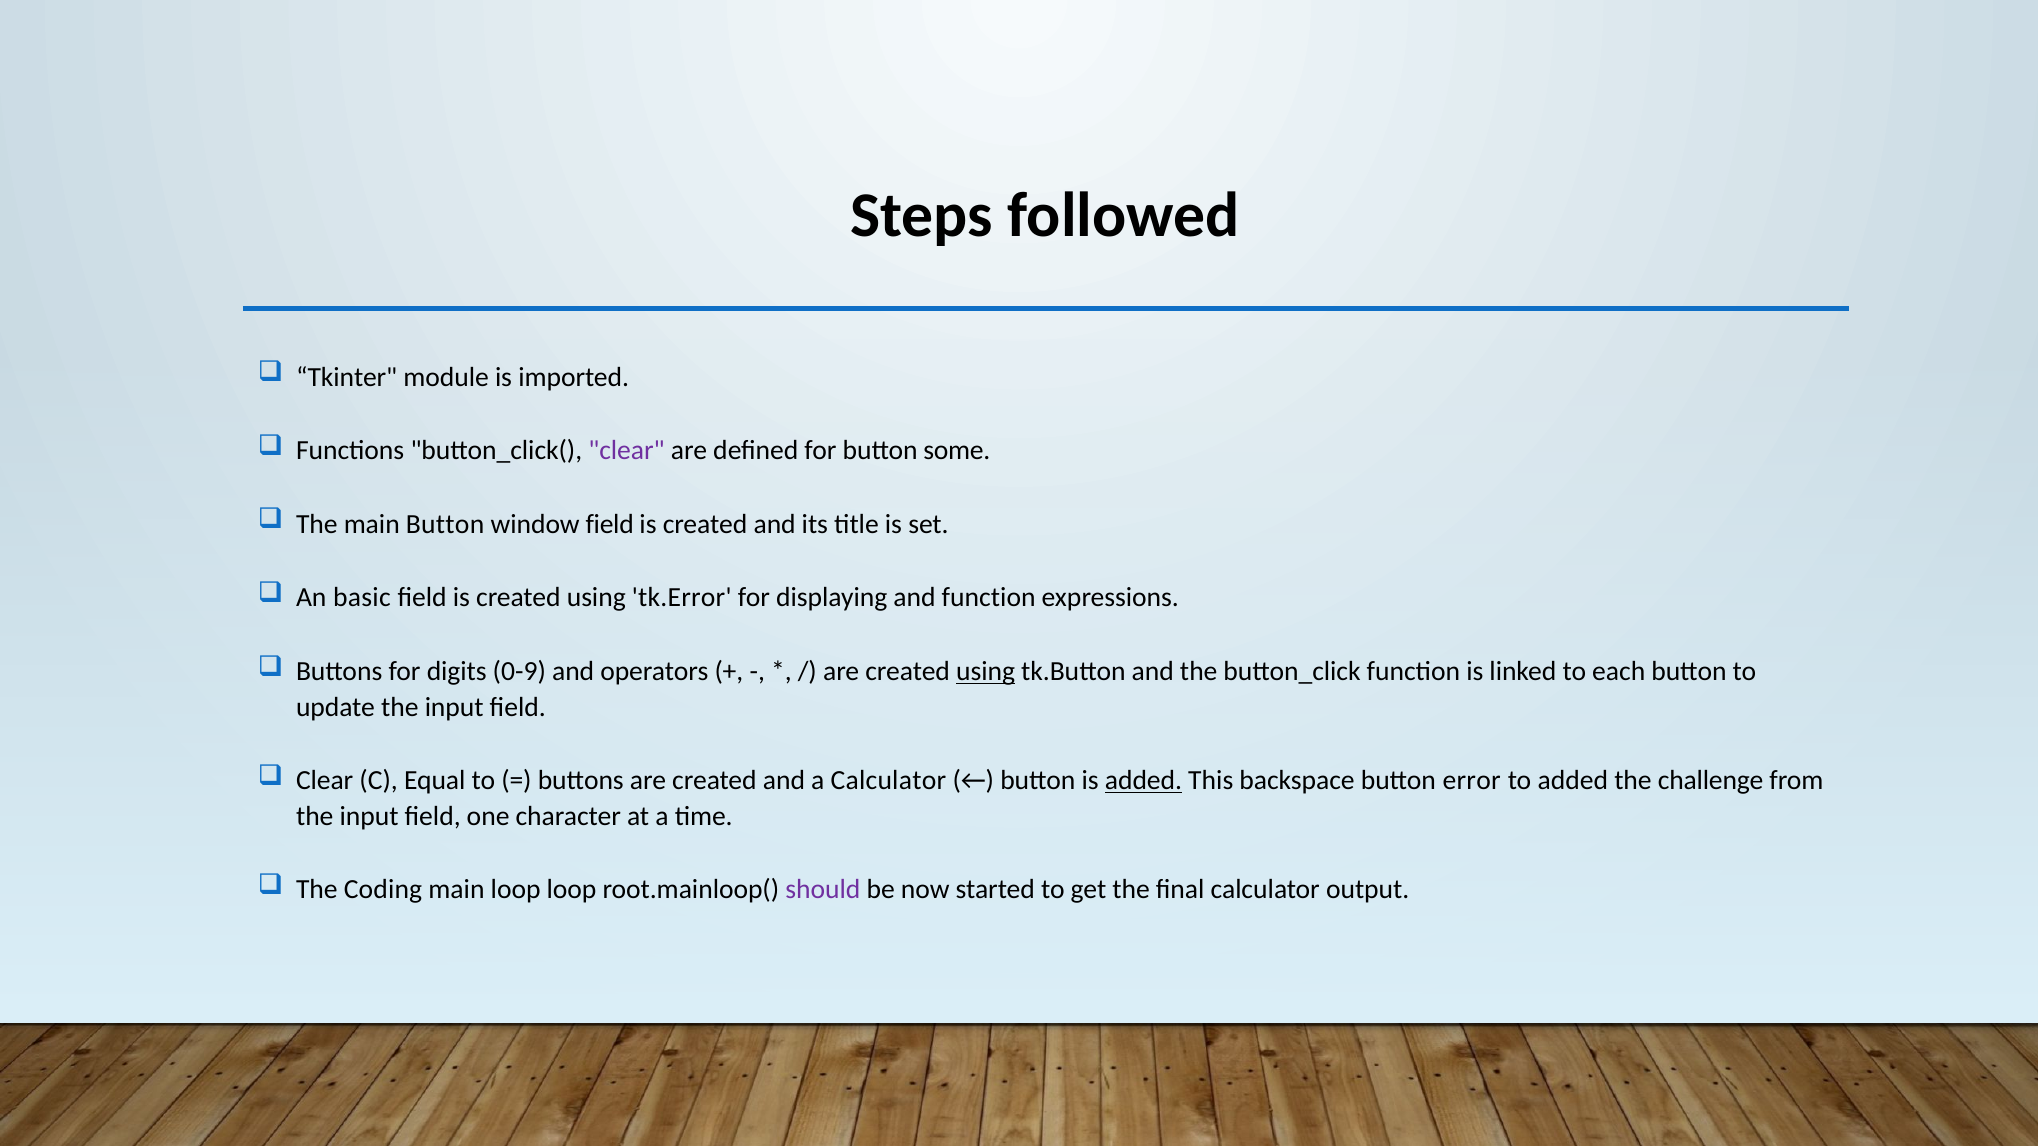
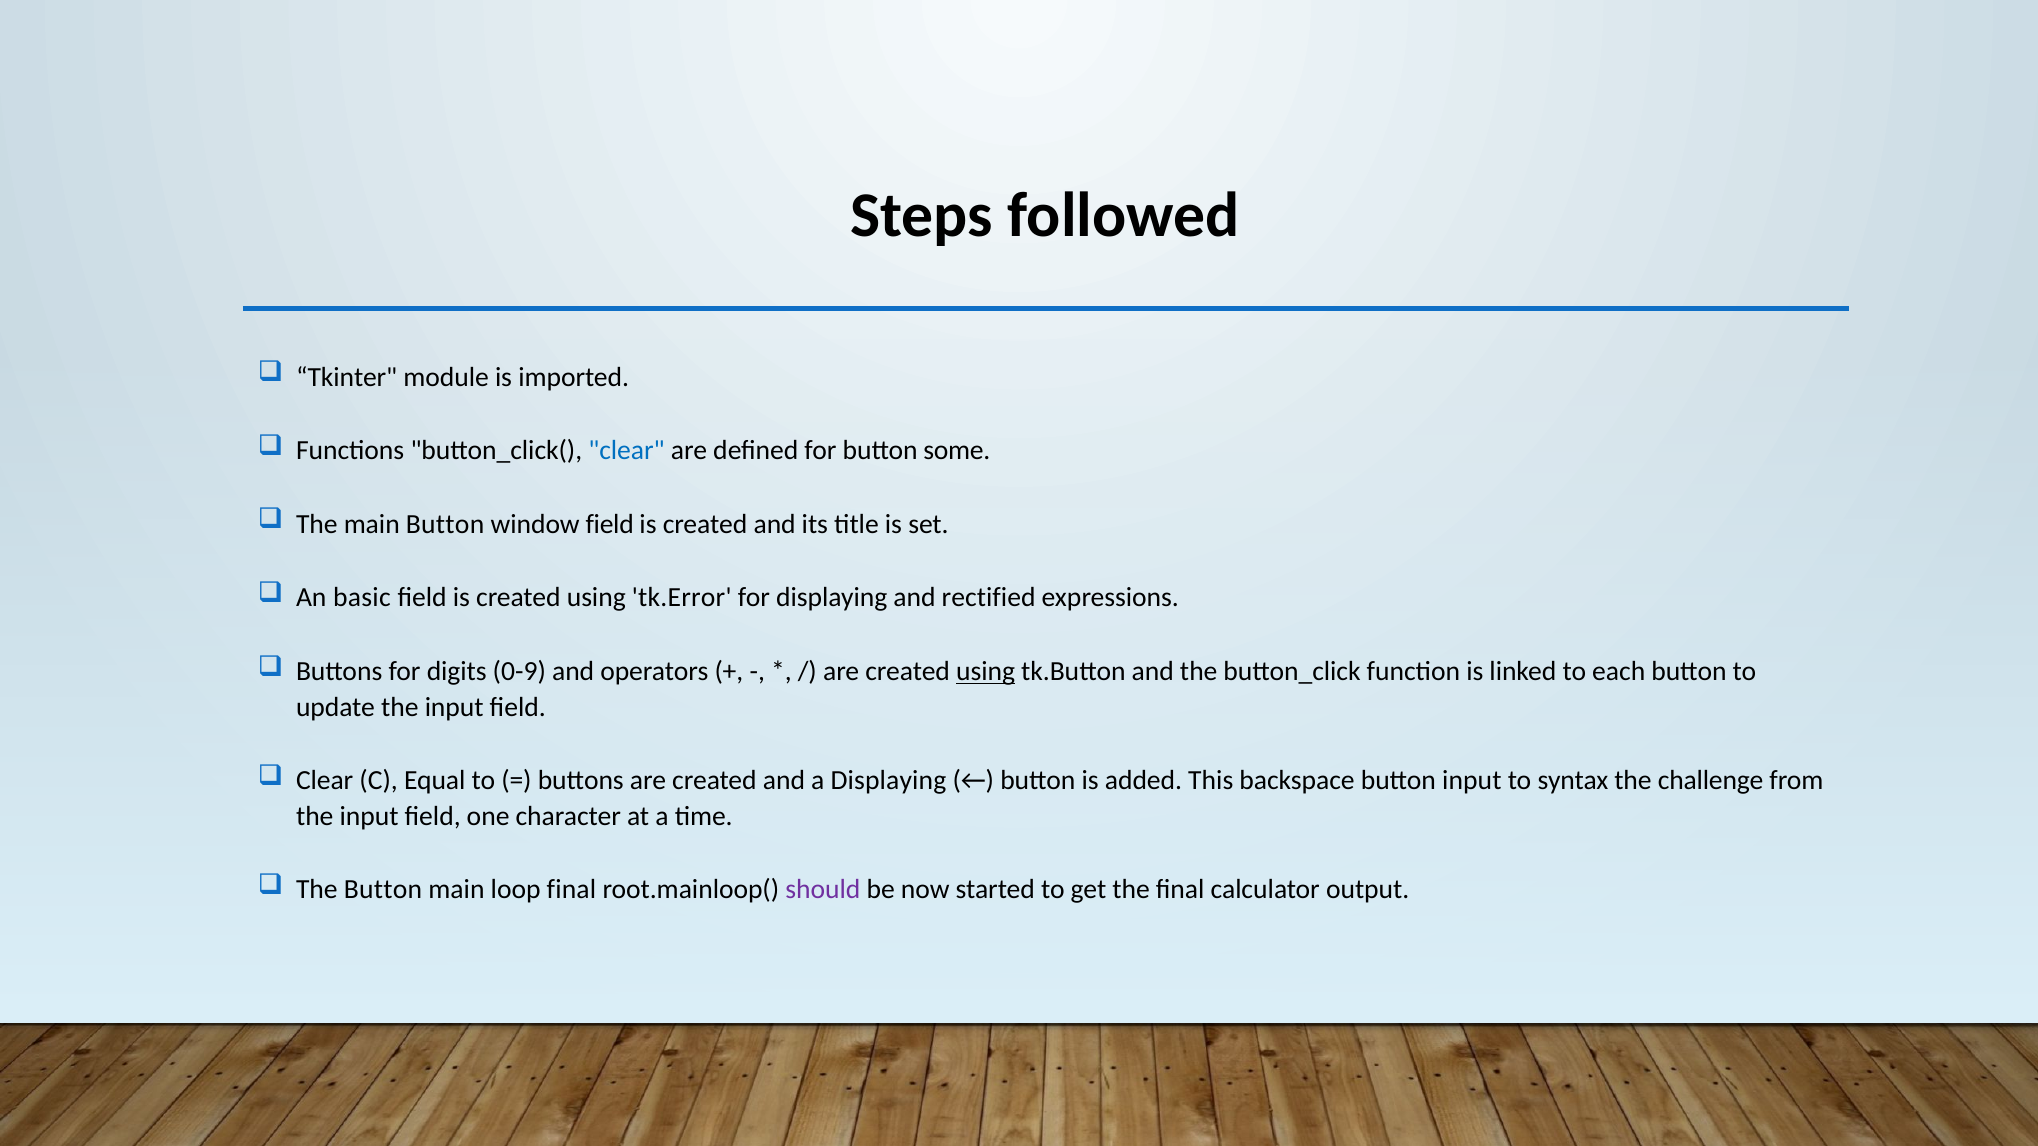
clear colour: purple -> blue (627, 451)
and function: function -> rectified (989, 598)
a Calculator: Calculator -> Displaying (888, 781)
added underline: present -> none (1143, 781)
button error: error -> input (1472, 781)
to added: added -> syntax (1573, 781)
The Coding: Coding -> Button (383, 890)
loop loop: loop -> final (571, 890)
